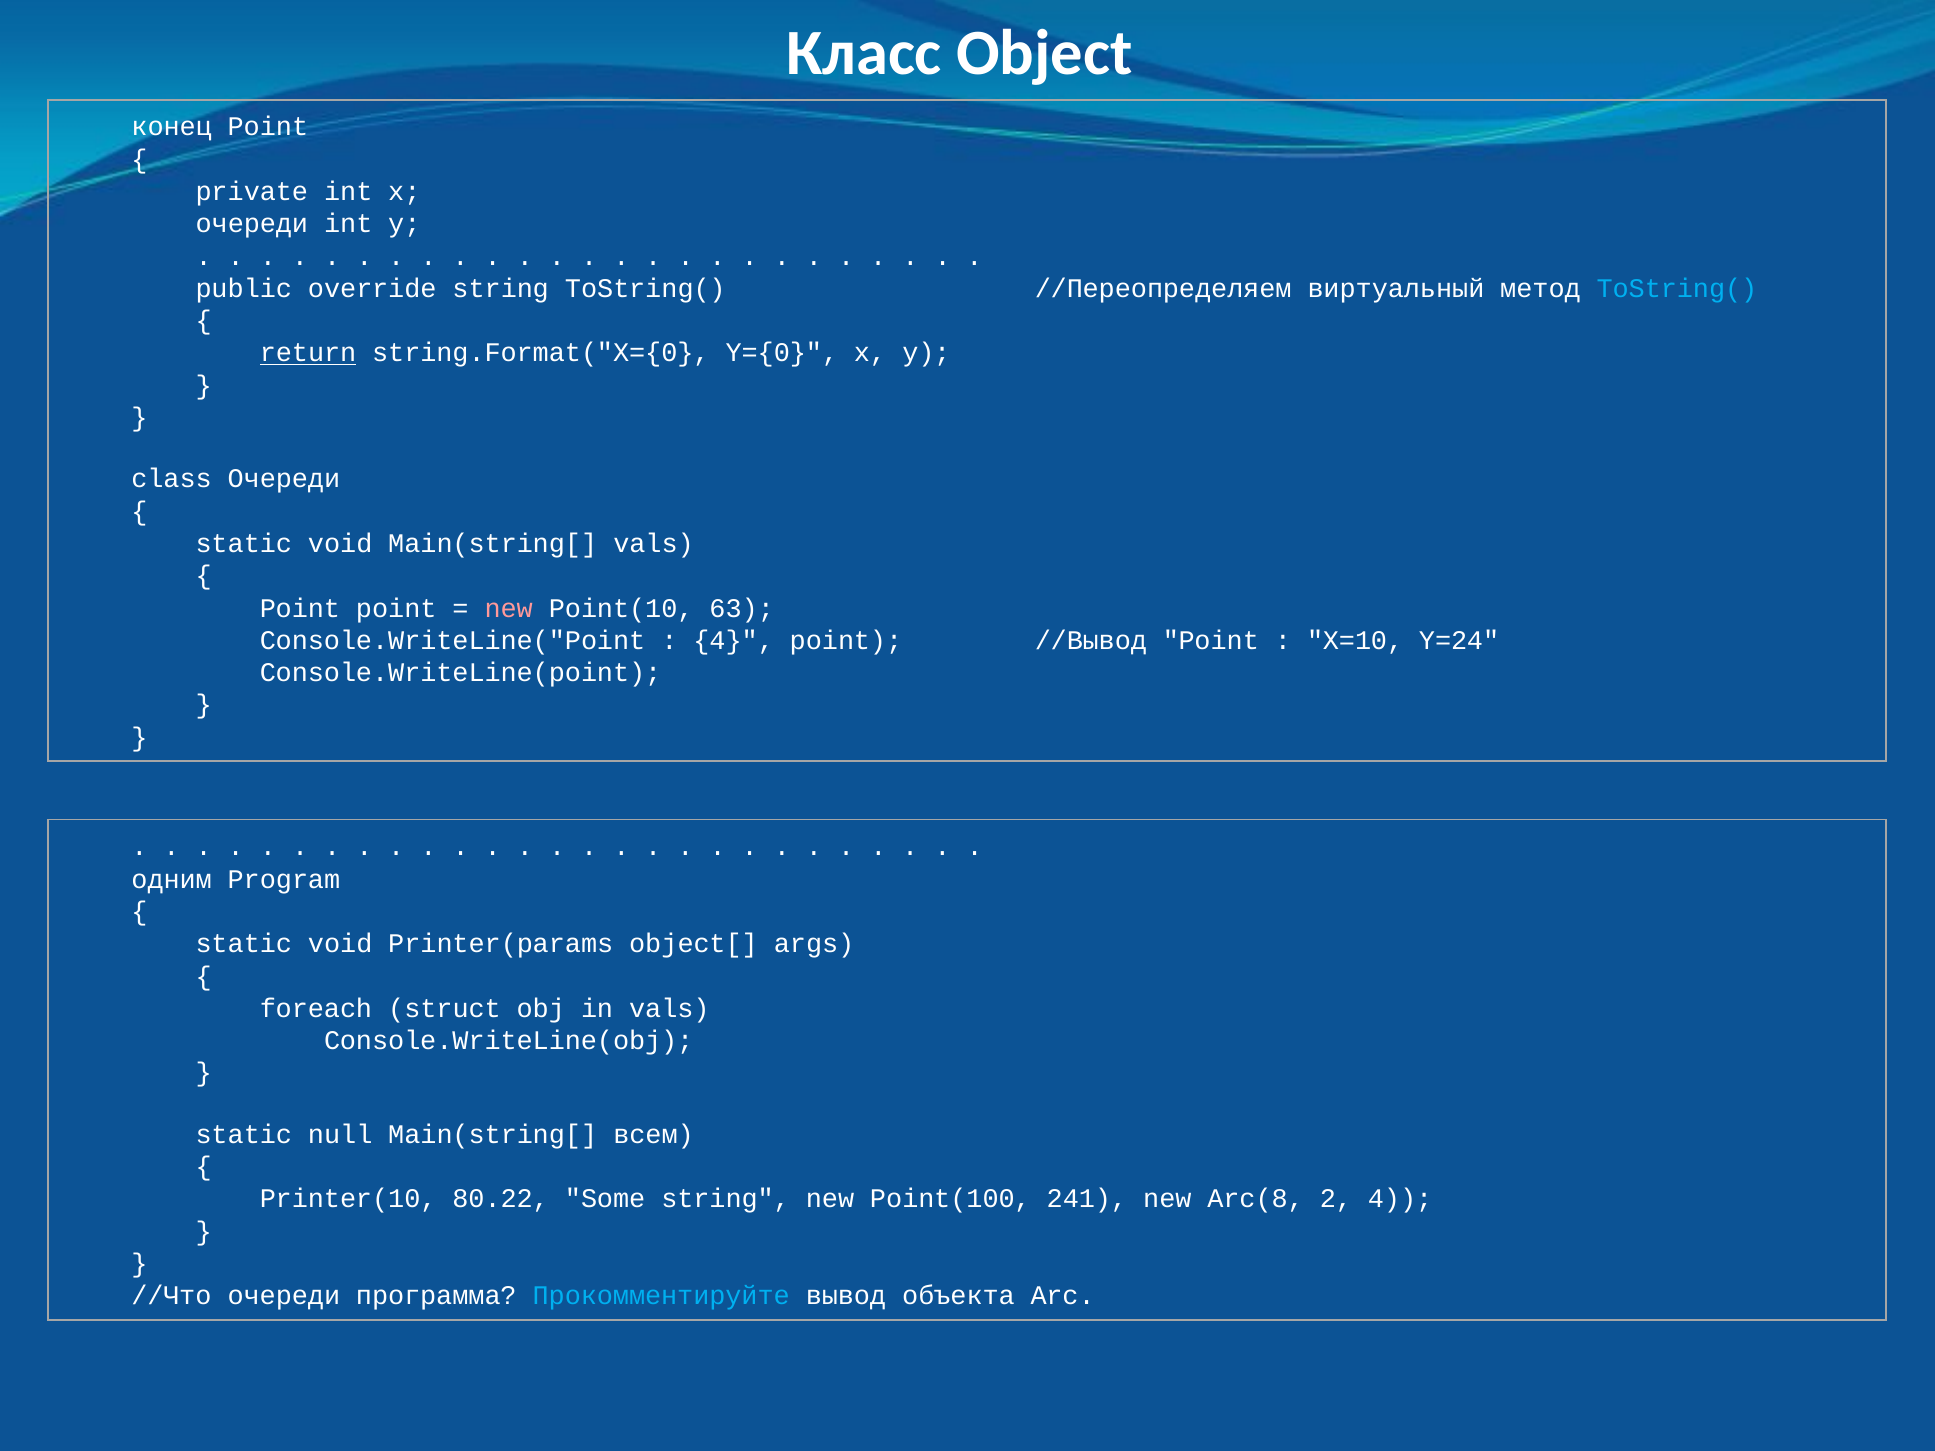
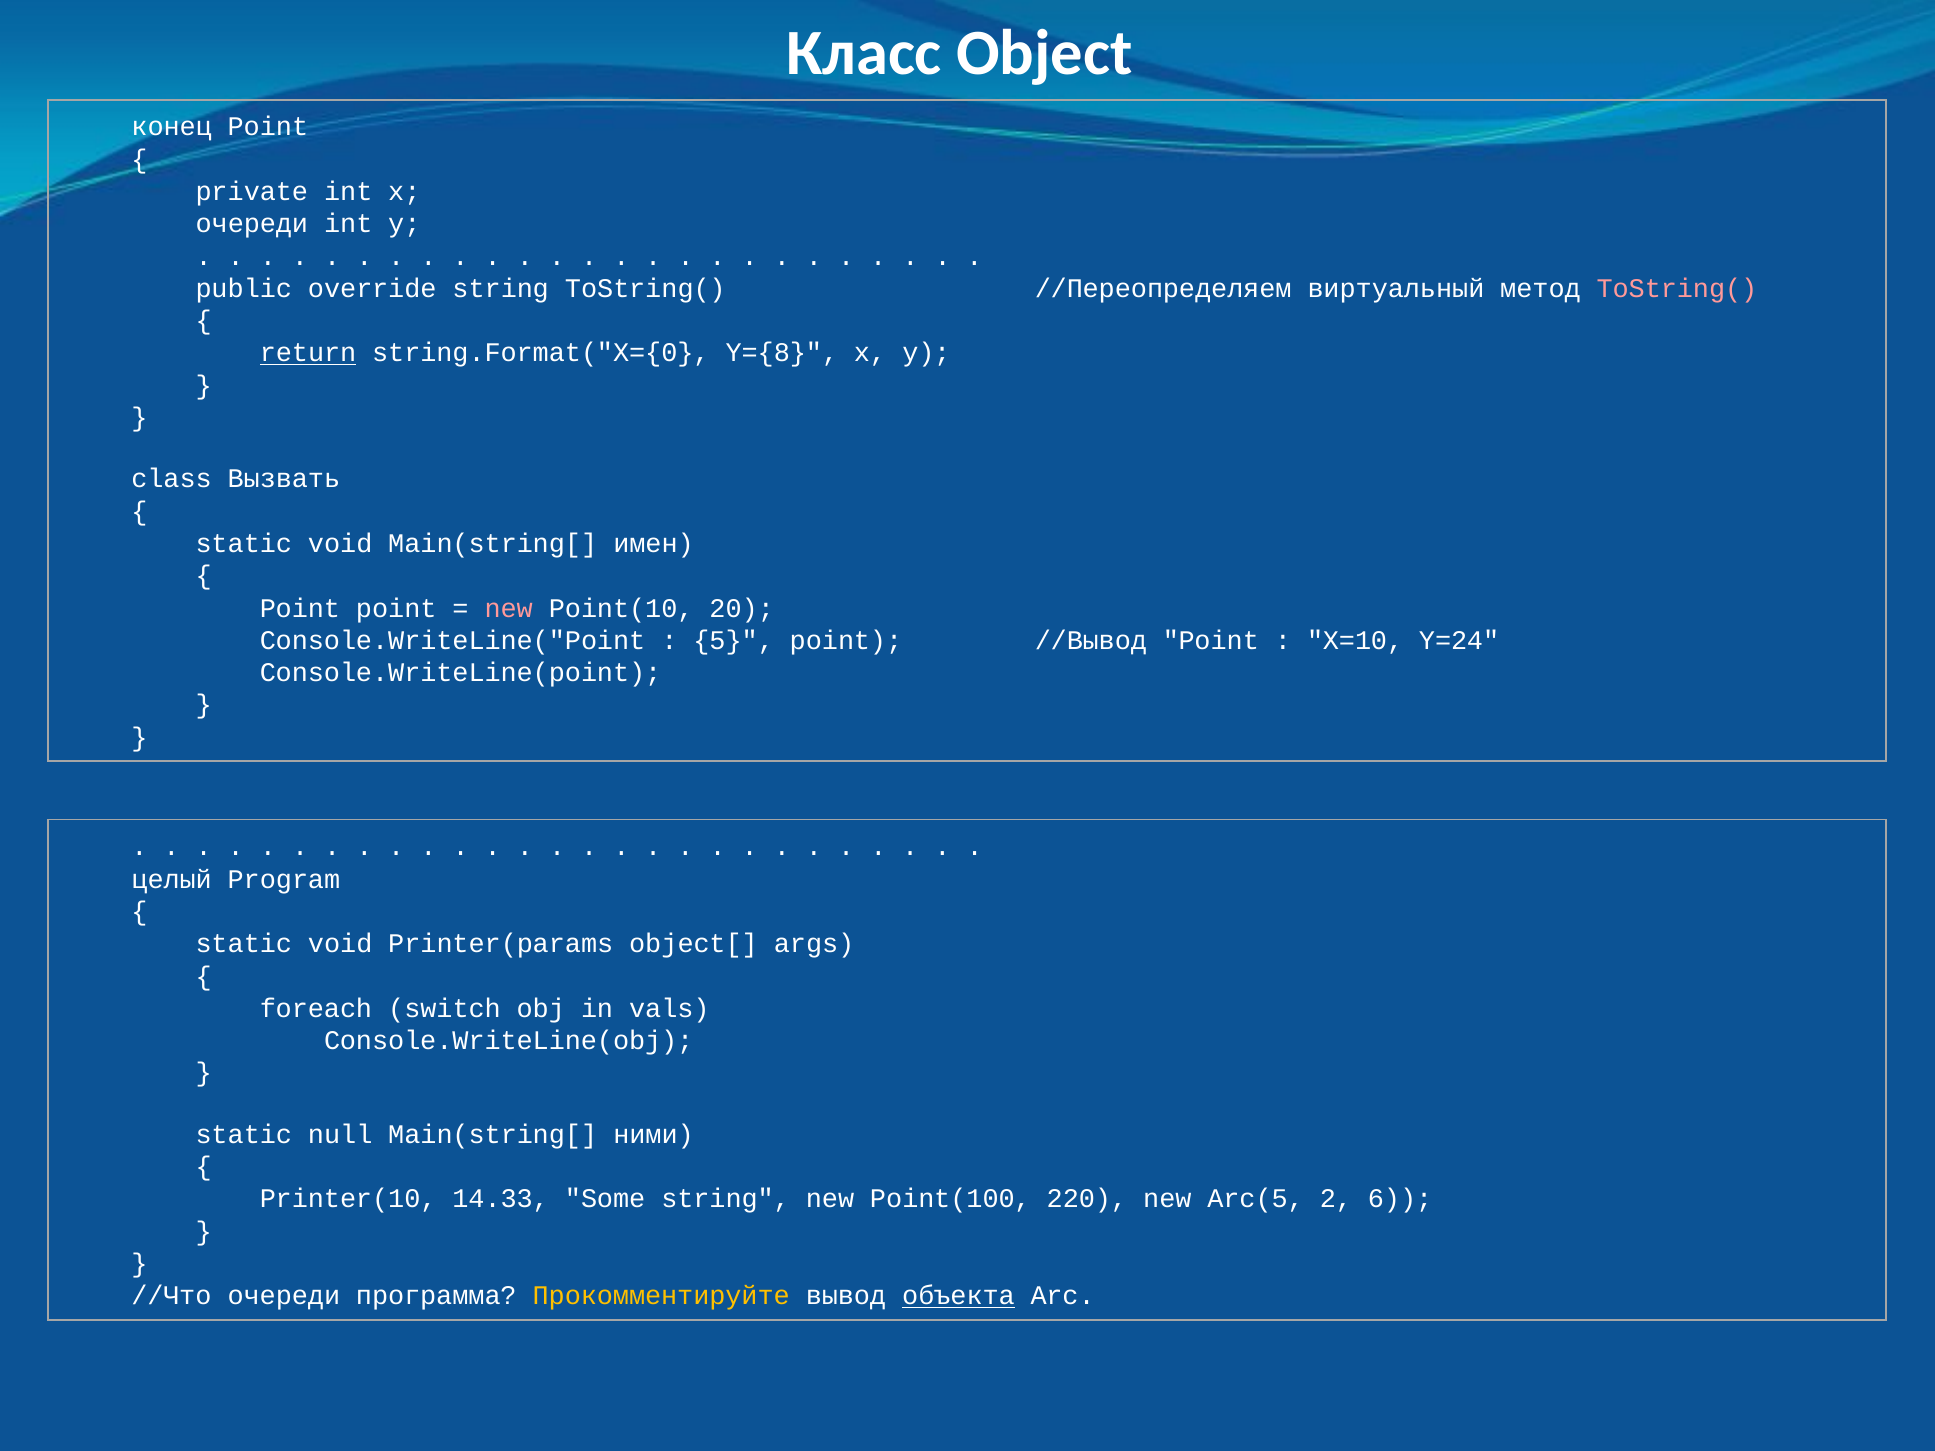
ToString( colour: light blue -> pink (1677, 289)
Y={0: Y={0 -> Y={8 (782, 353)
class Очереди: Очереди -> Вызвать (284, 479)
Main(string[ vals: vals -> имен (654, 544)
63: 63 -> 20 (742, 608)
4: 4 -> 5 (734, 641)
одним: одним -> целый (172, 879)
struct: struct -> switch (445, 1009)
всем: всем -> ними (654, 1135)
80.22: 80.22 -> 14.33 (501, 1199)
241: 241 -> 220 (1087, 1199)
Arc(8: Arc(8 -> Arc(5 (1256, 1199)
2 4: 4 -> 6 (1400, 1199)
Прокомментируйте colour: light blue -> yellow (661, 1296)
объекта underline: none -> present (959, 1296)
